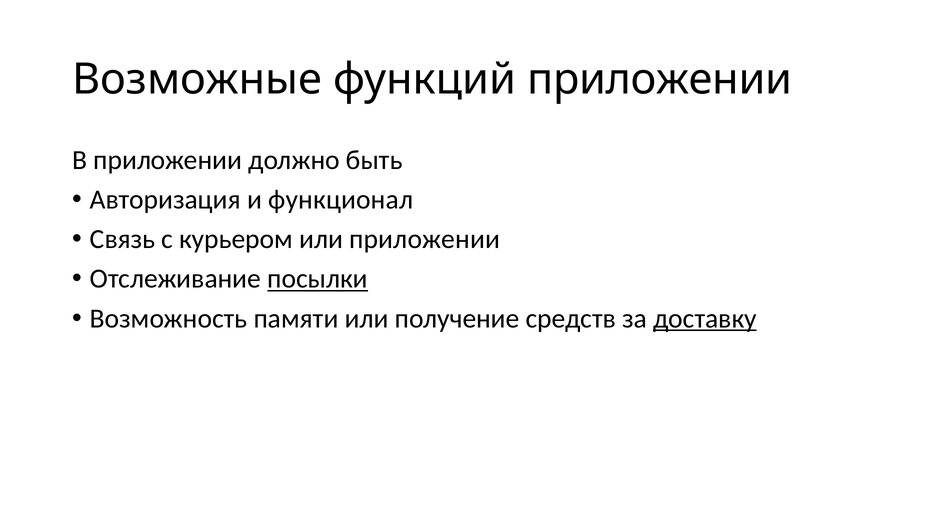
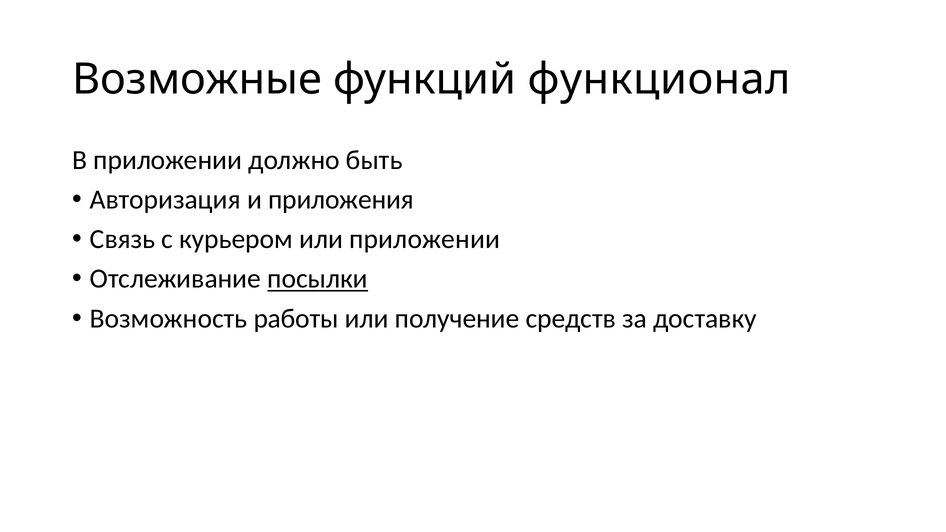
функций приложении: приложении -> функционал (659, 79)
функционал: функционал -> приложения (341, 200)
памяти: памяти -> работы (296, 319)
доставку underline: present -> none (705, 319)
